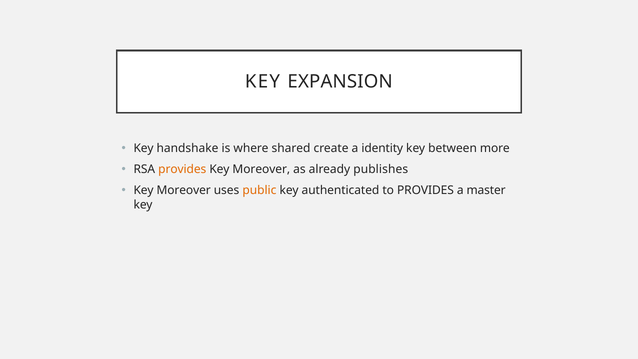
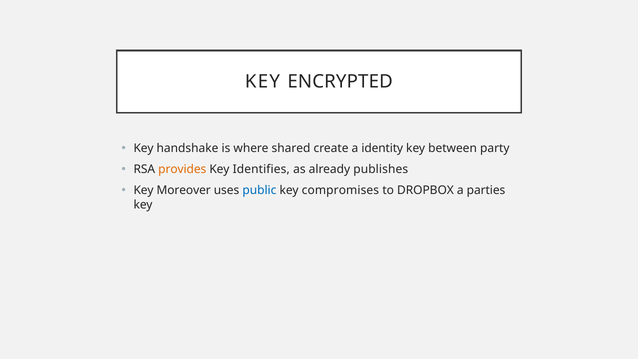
EXPANSION: EXPANSION -> ENCRYPTED (340, 81)
more: more -> party (495, 148)
Moreover: Moreover -> Identifies (261, 169)
public colour: orange -> blue (259, 190)
authenticated: authenticated -> compromises (340, 190)
to PROVIDES: PROVIDES -> DROPBOX (425, 190)
master: master -> parties (486, 190)
